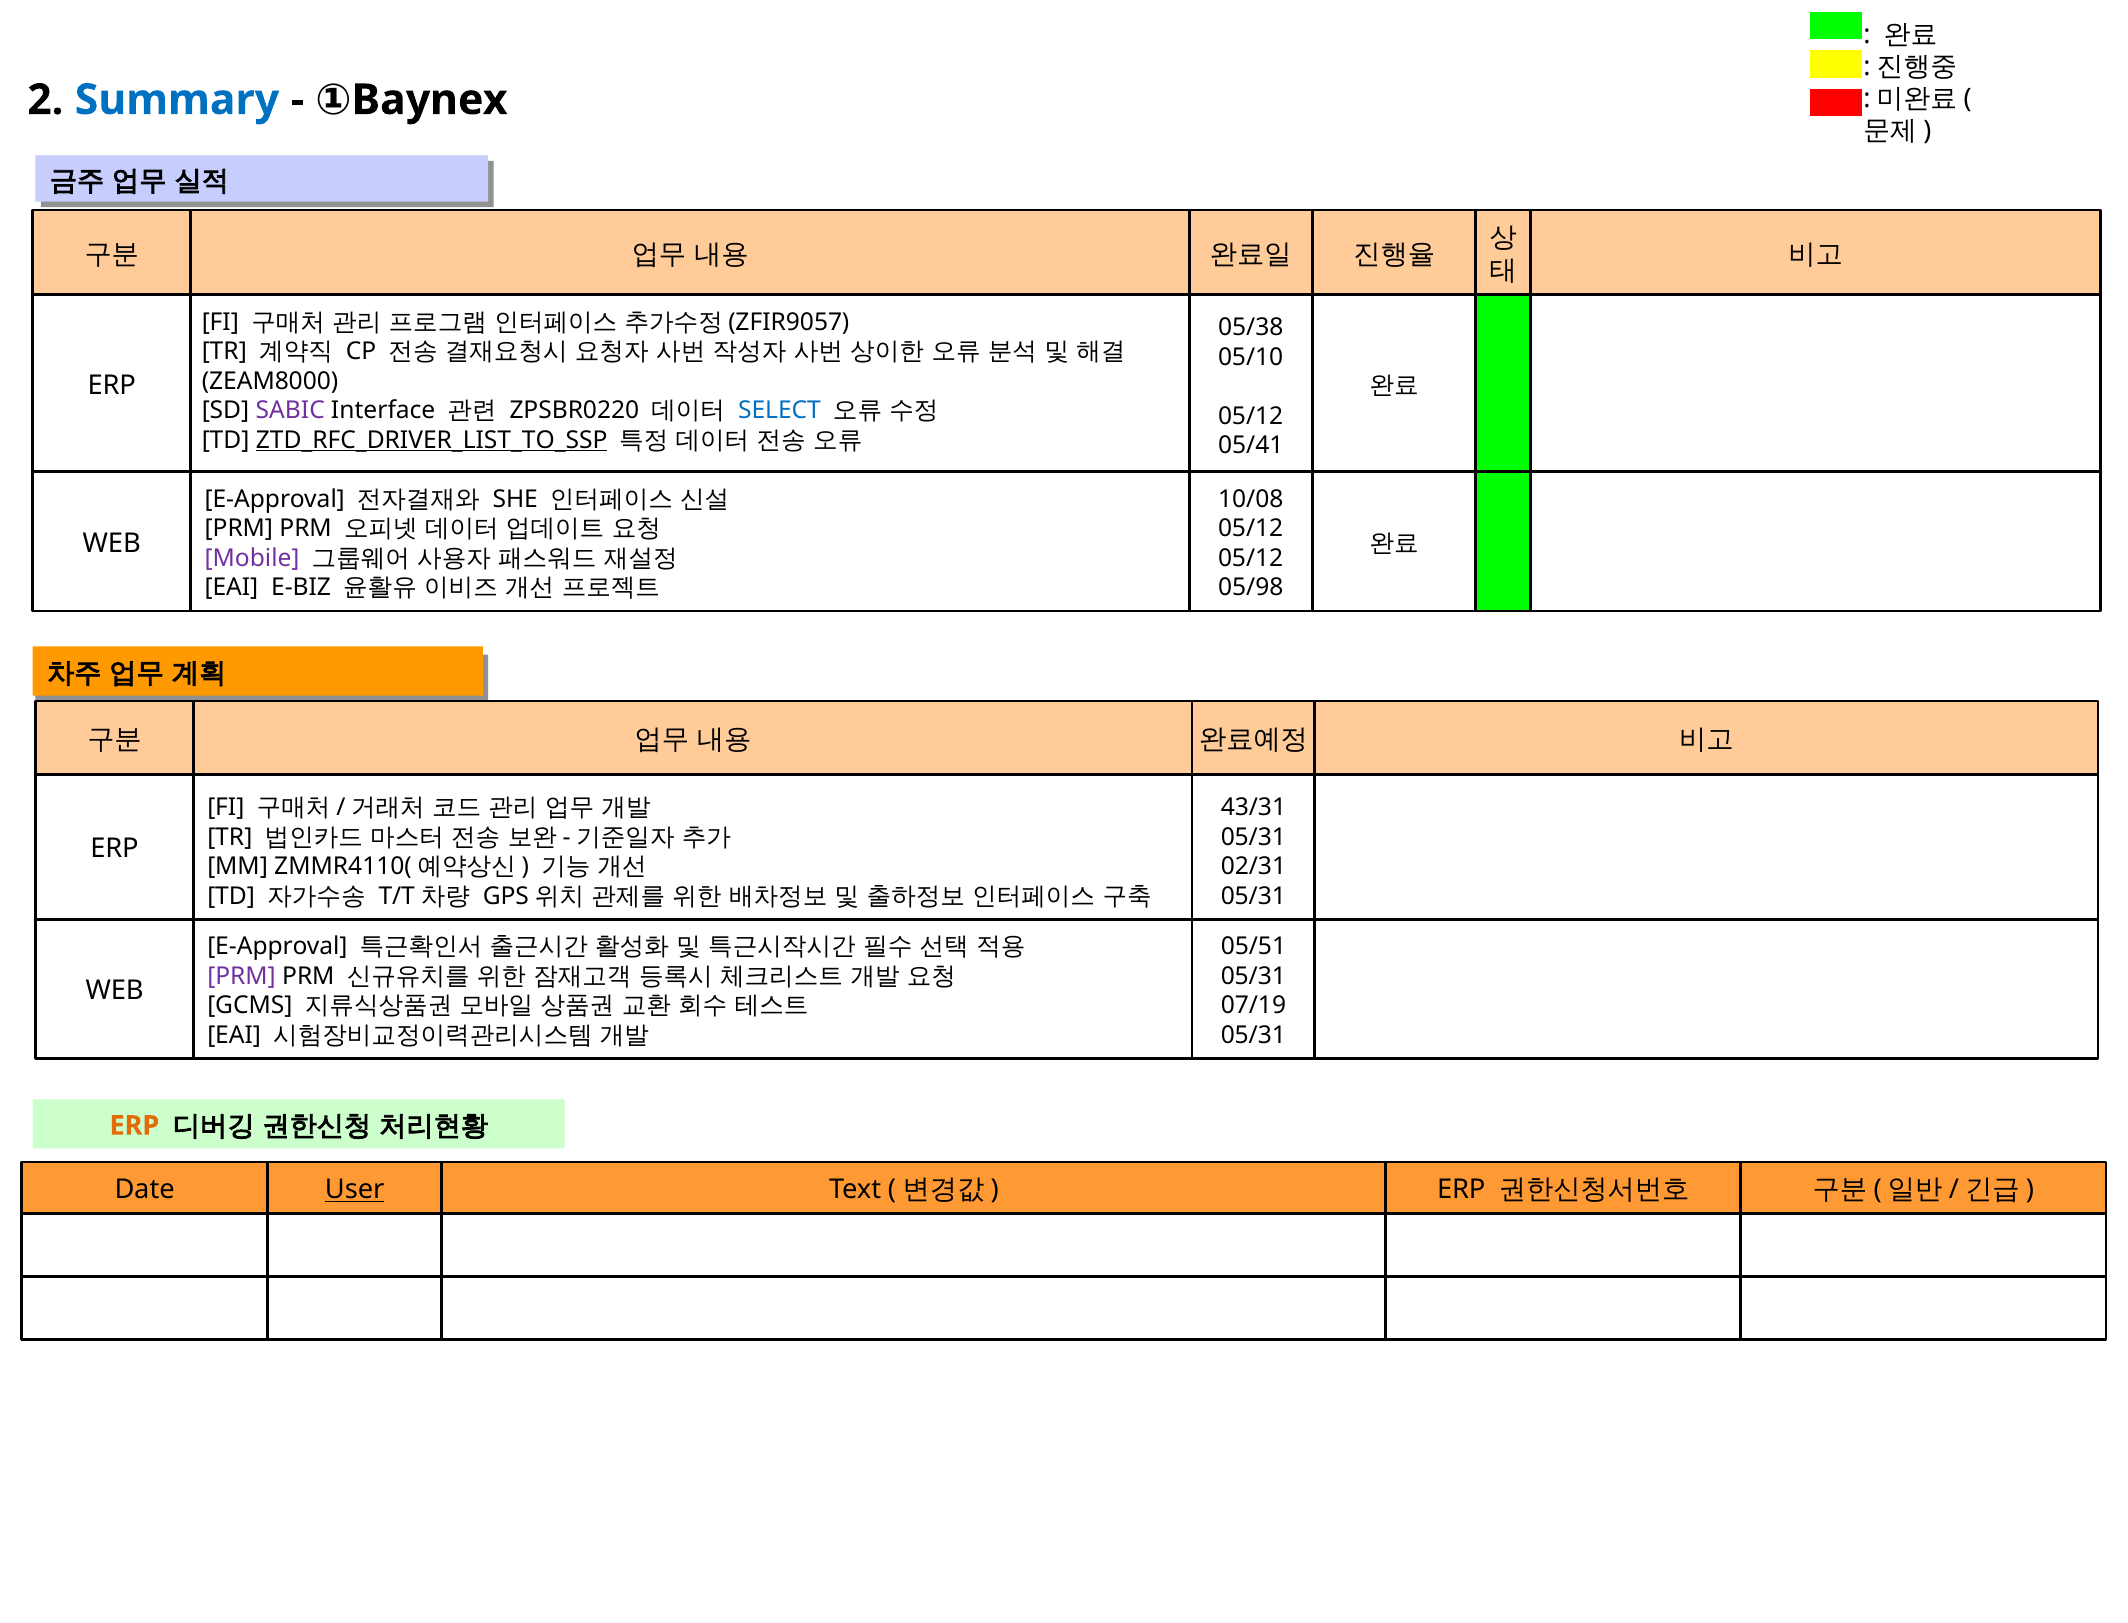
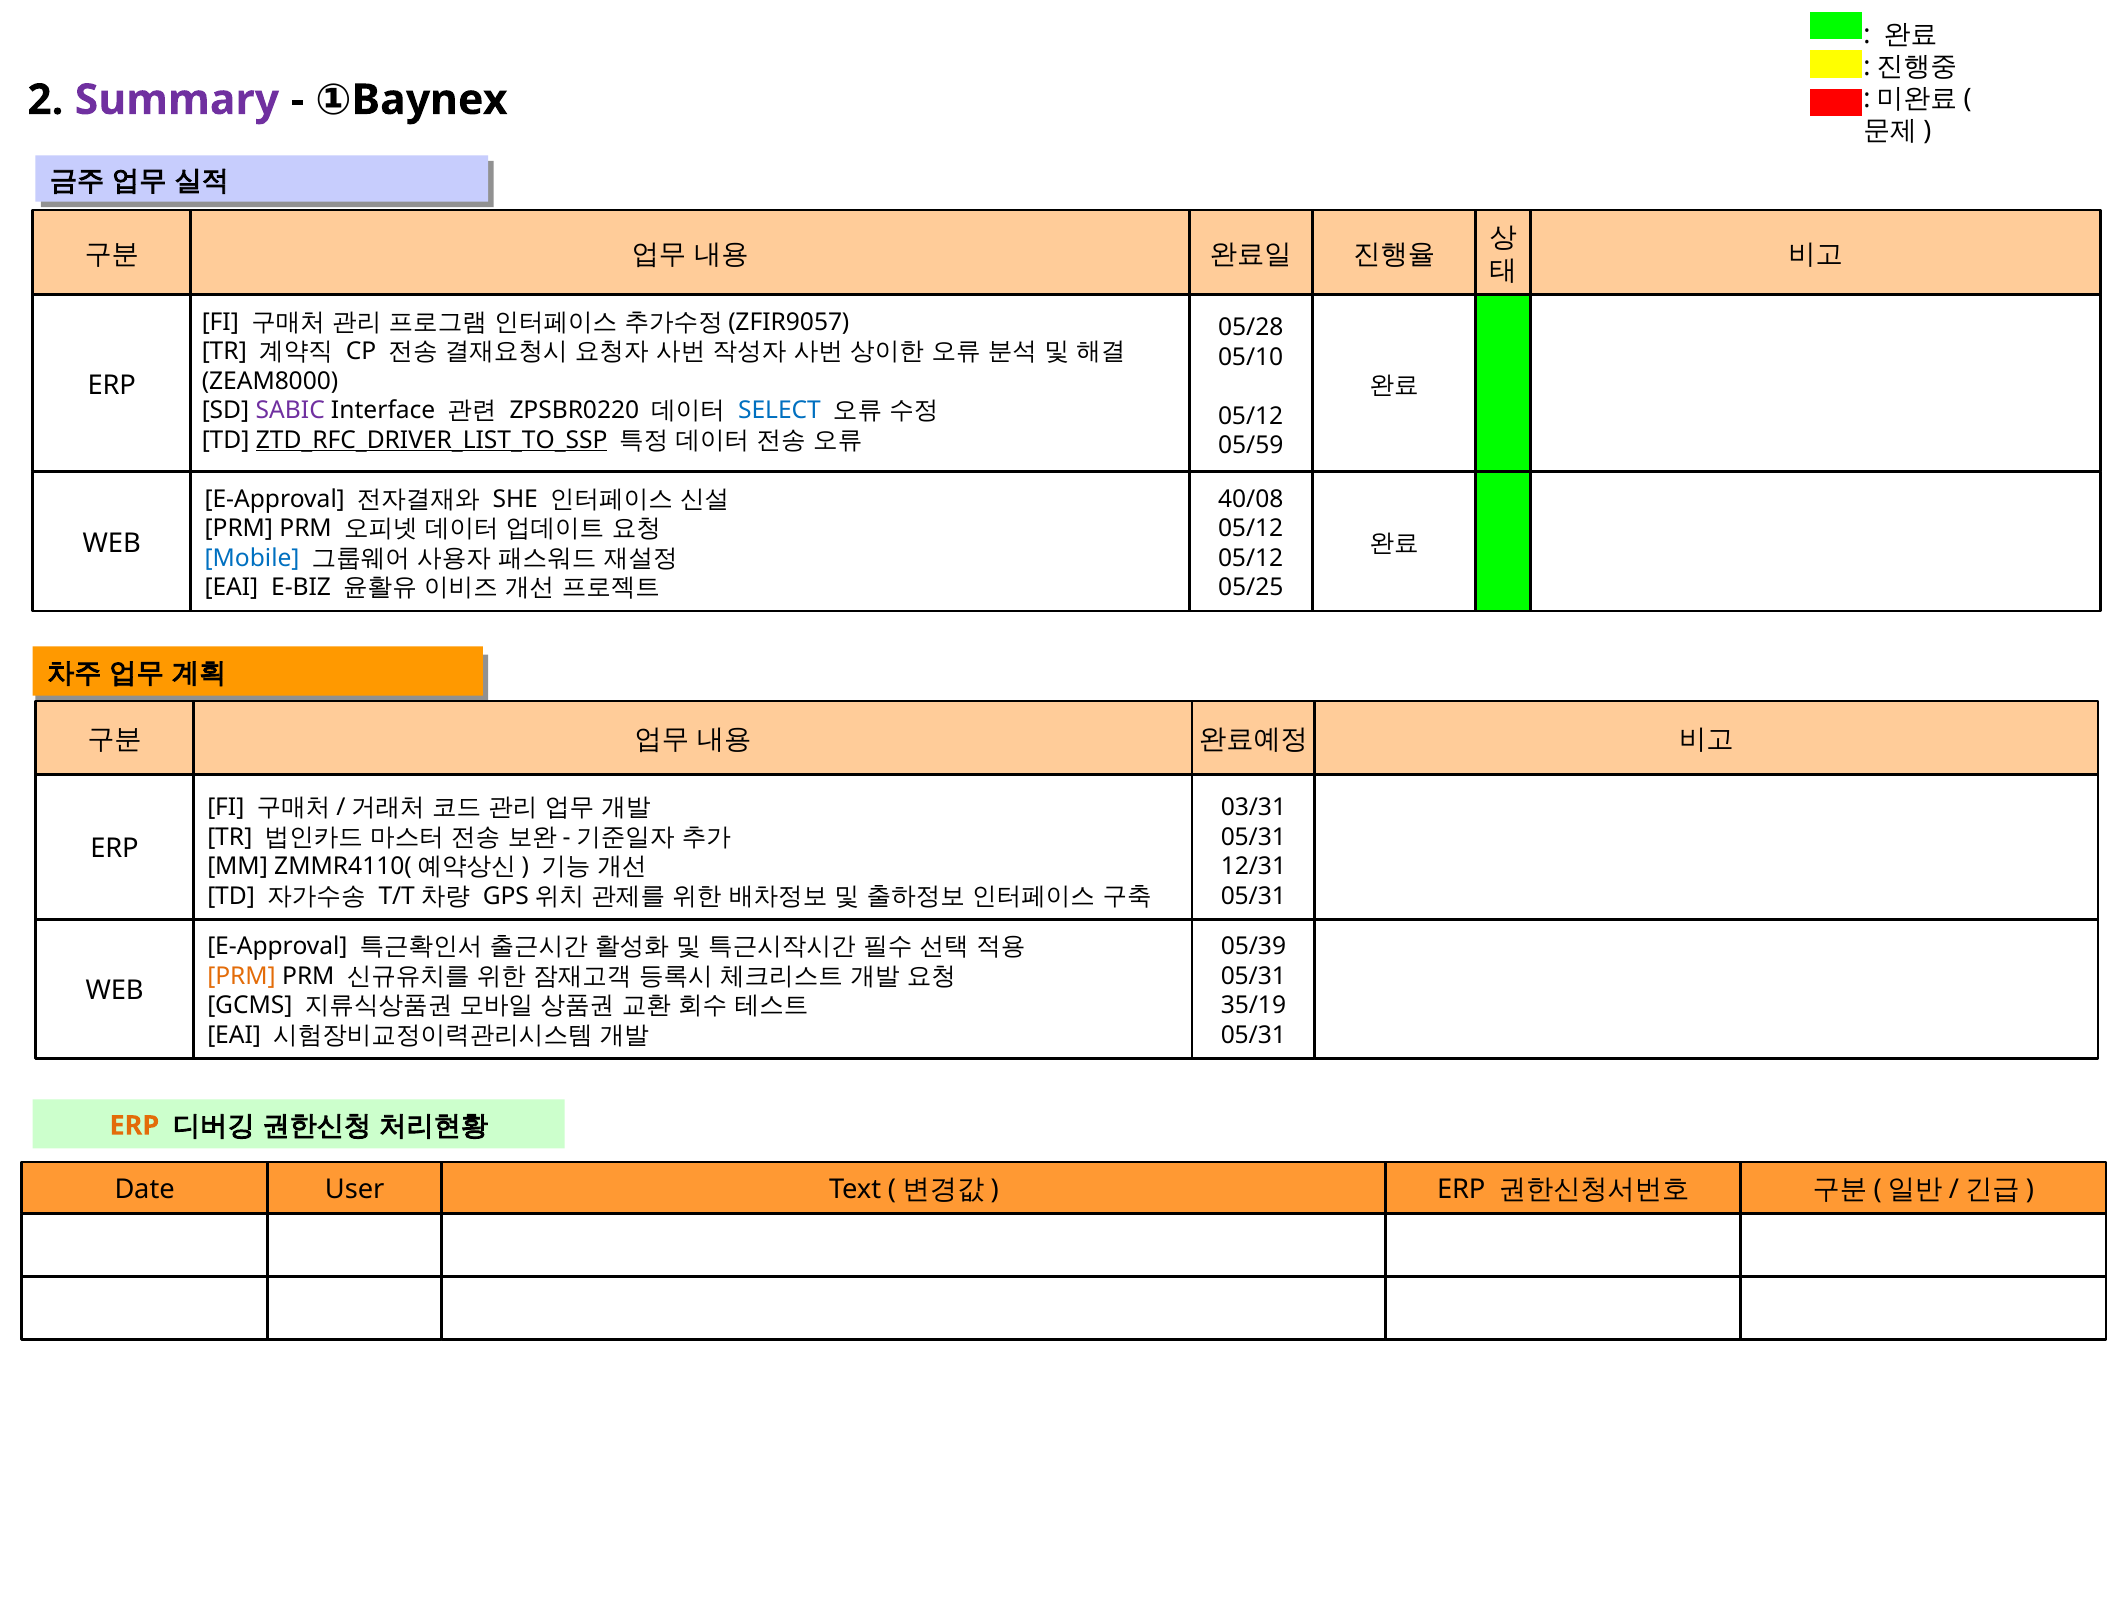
Summary colour: blue -> purple (177, 100)
05/38: 05/38 -> 05/28 (1251, 328)
05/41: 05/41 -> 05/59 (1251, 446)
10/08: 10/08 -> 40/08 (1251, 499)
Mobile colour: purple -> blue (252, 558)
05/98: 05/98 -> 05/25 (1251, 588)
43/31: 43/31 -> 03/31 (1253, 808)
02/31: 02/31 -> 12/31 (1253, 867)
05/51: 05/51 -> 05/39 (1253, 947)
PRM colour: purple -> orange (242, 976)
07/19: 07/19 -> 35/19 (1253, 1006)
User underline: present -> none (355, 1190)
